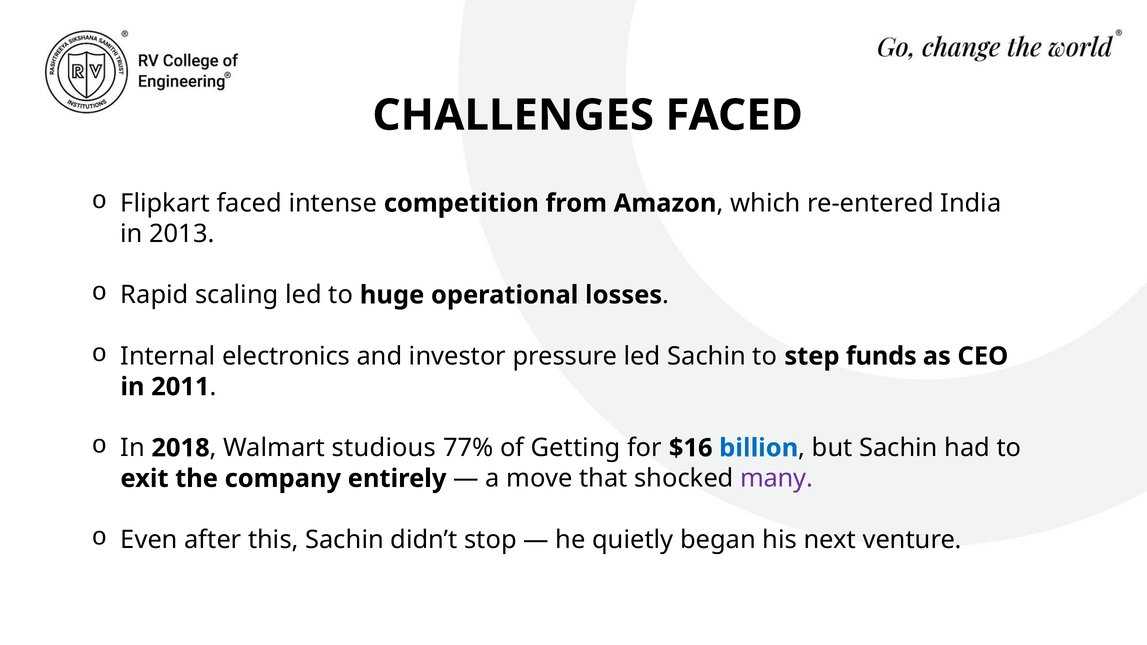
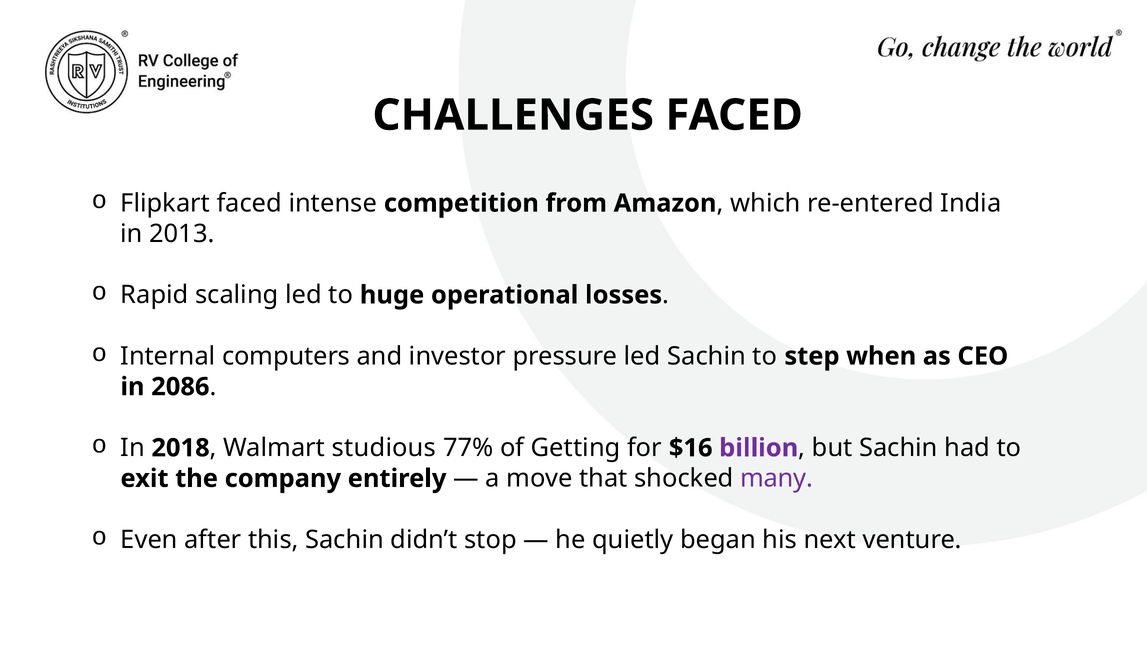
electronics: electronics -> computers (286, 356)
funds: funds -> when (881, 356)
2011: 2011 -> 2086 (180, 387)
billion colour: blue -> purple (759, 448)
